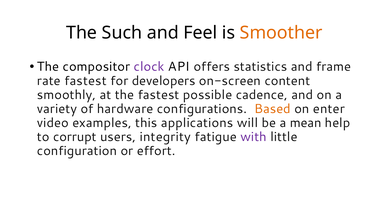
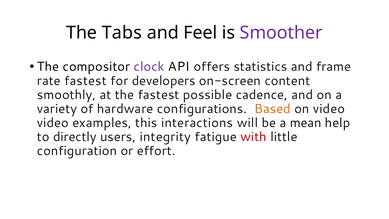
Such: Such -> Tabs (122, 33)
Smoother colour: orange -> purple (281, 33)
on enter: enter -> video (329, 109)
applications: applications -> interactions (197, 123)
corrupt: corrupt -> directly (75, 137)
with colour: purple -> red (254, 137)
